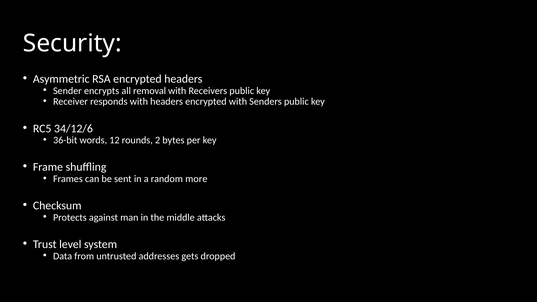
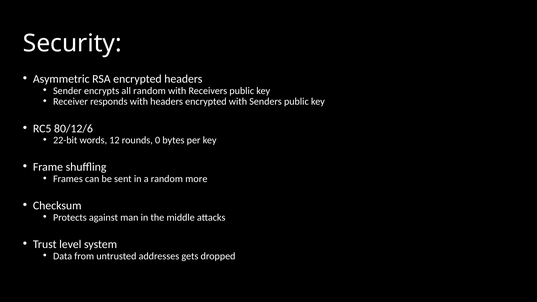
all removal: removal -> random (149, 91)
34/12/6: 34/12/6 -> 80/12/6 (73, 128)
36-bit: 36-bit -> 22-bit (65, 140)
2: 2 -> 0 (158, 140)
